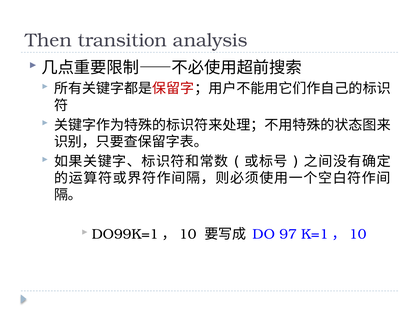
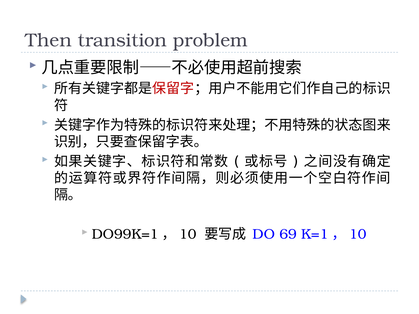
analysis: analysis -> problem (210, 40)
97: 97 -> 69 (288, 234)
